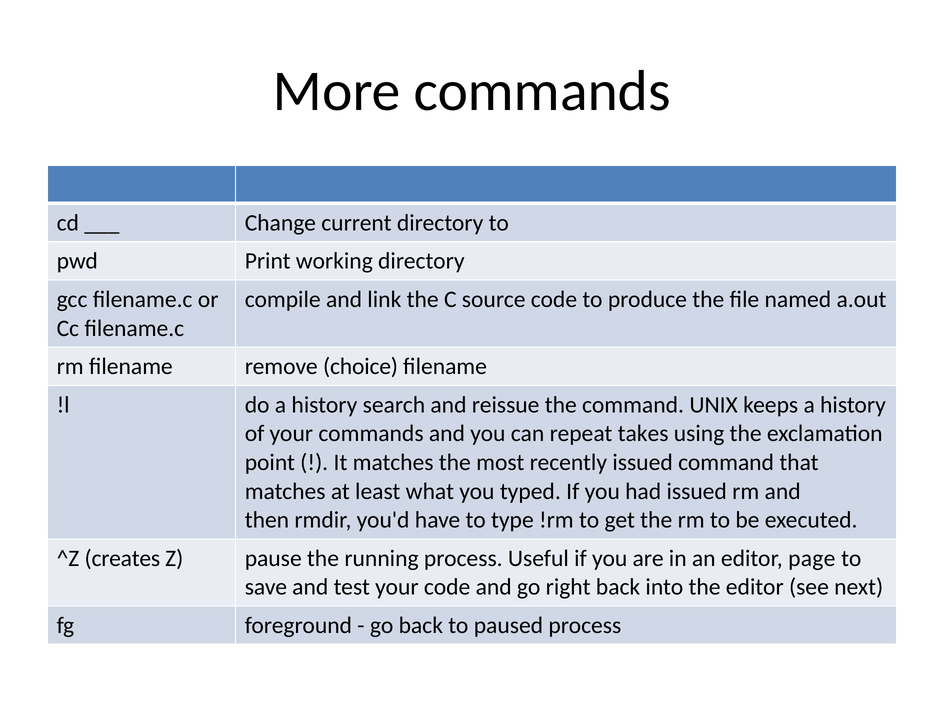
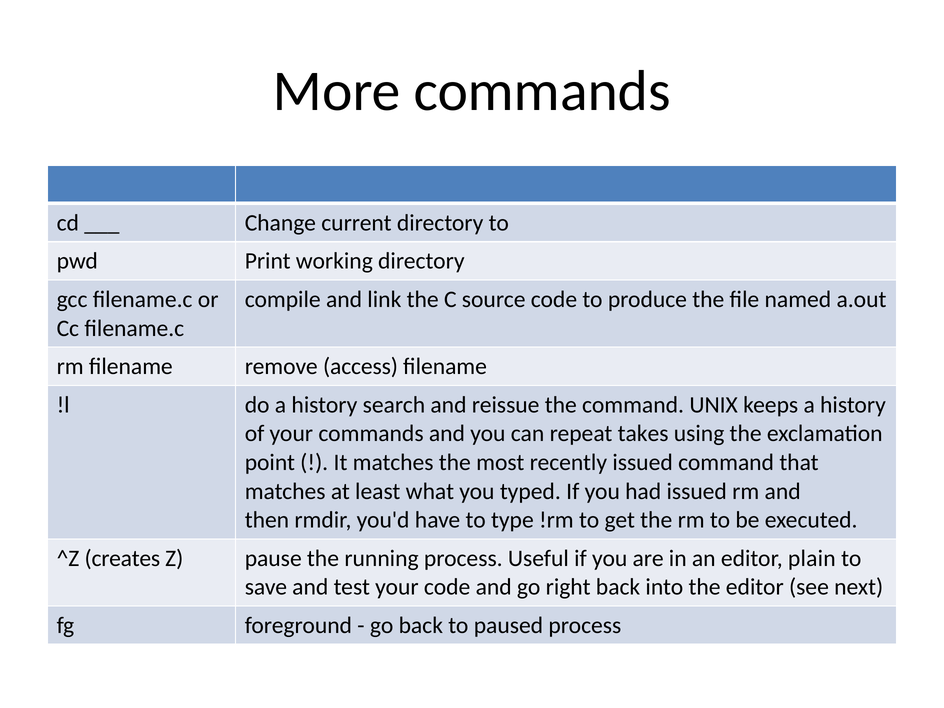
choice: choice -> access (361, 367)
page: page -> plain (812, 558)
